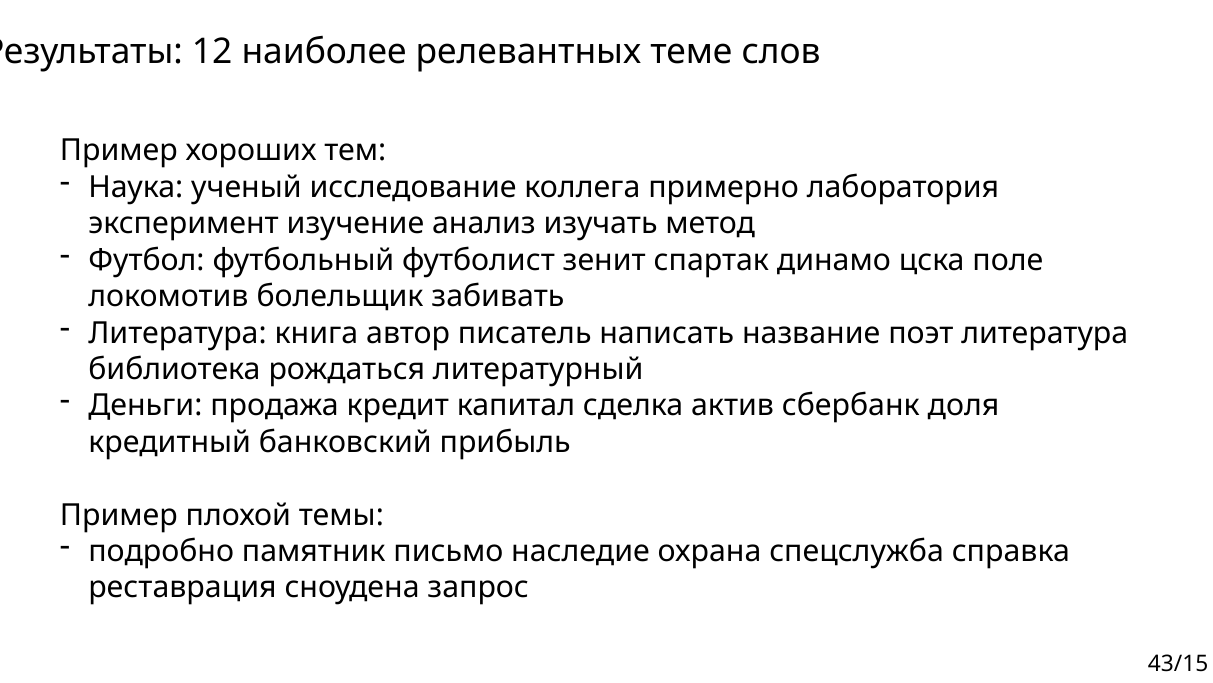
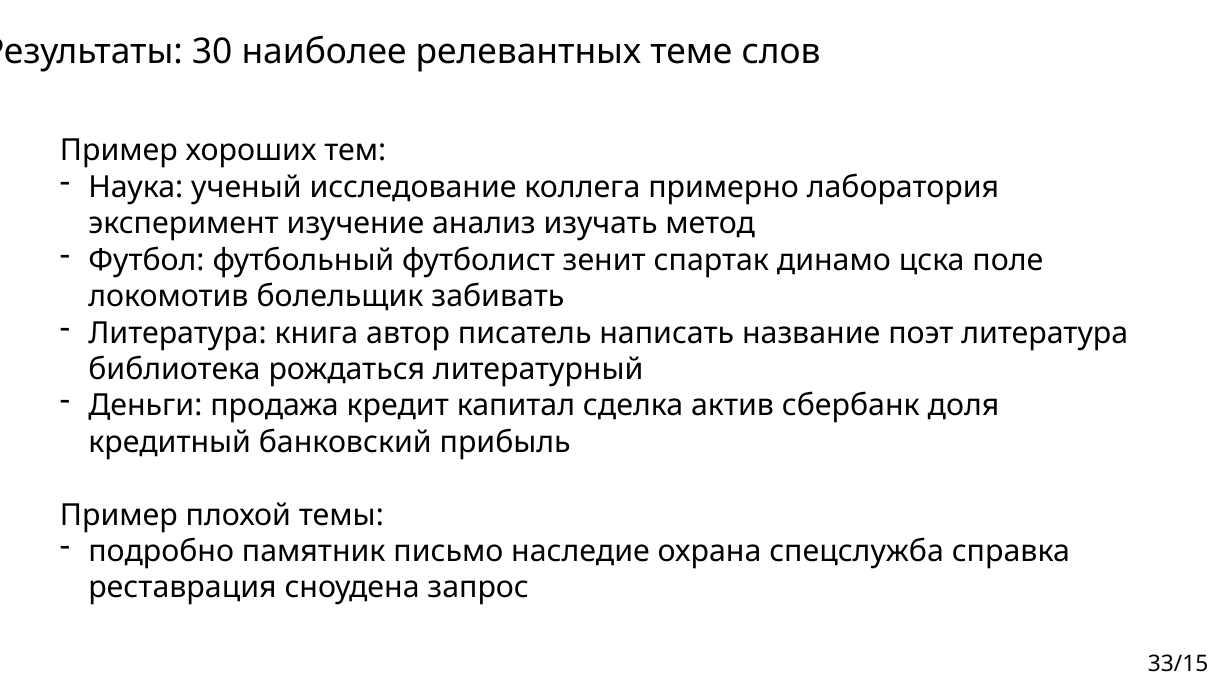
12: 12 -> 30 (212, 52)
43/15: 43/15 -> 33/15 (1178, 664)
